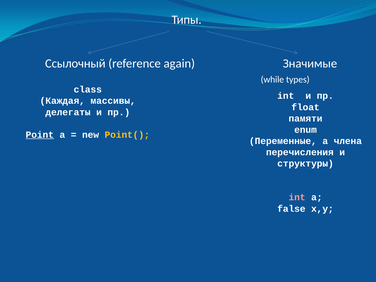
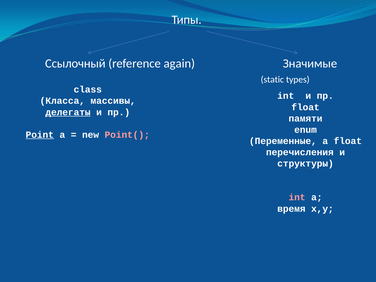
while: while -> static (272, 80)
Каждая: Каждая -> Класса (62, 101)
делегаты underline: none -> present (68, 112)
Point( colour: yellow -> pink (127, 135)
а члена: члена -> float (348, 141)
false: false -> время (291, 209)
